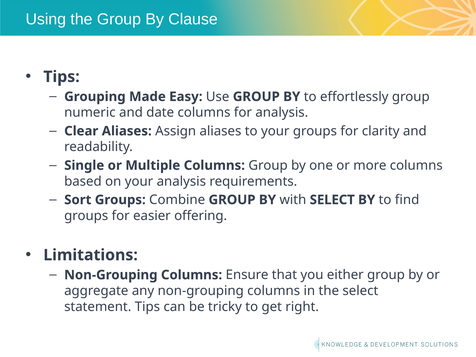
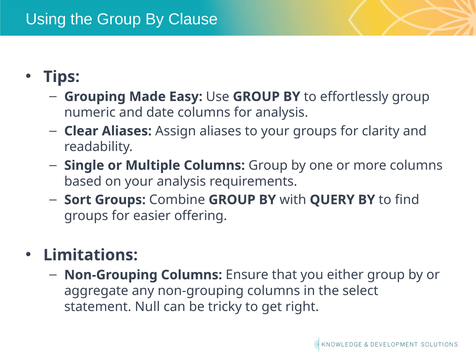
with SELECT: SELECT -> QUERY (332, 200)
statement Tips: Tips -> Null (147, 307)
